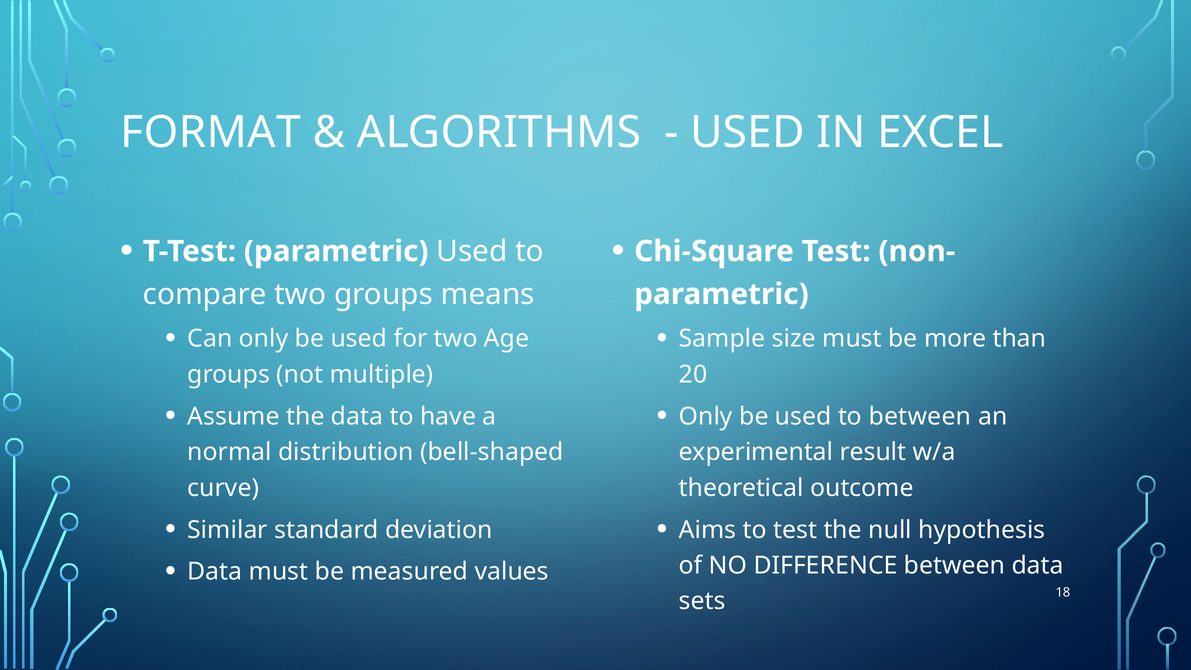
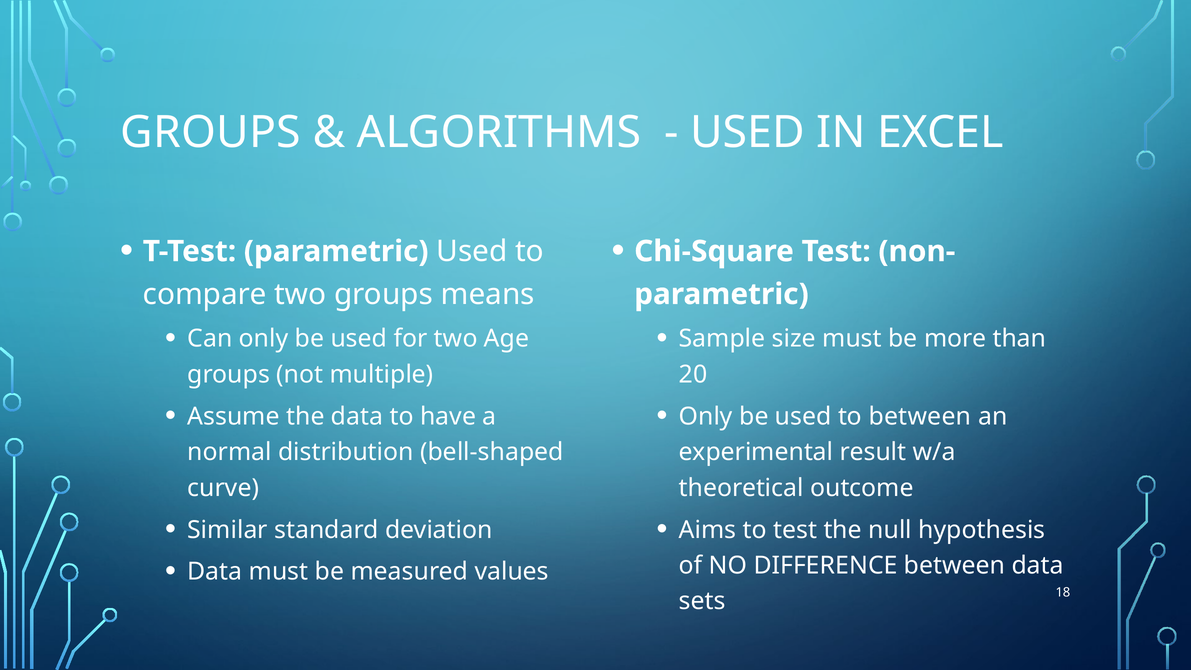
FORMAT: FORMAT -> GROUPS (211, 132)
